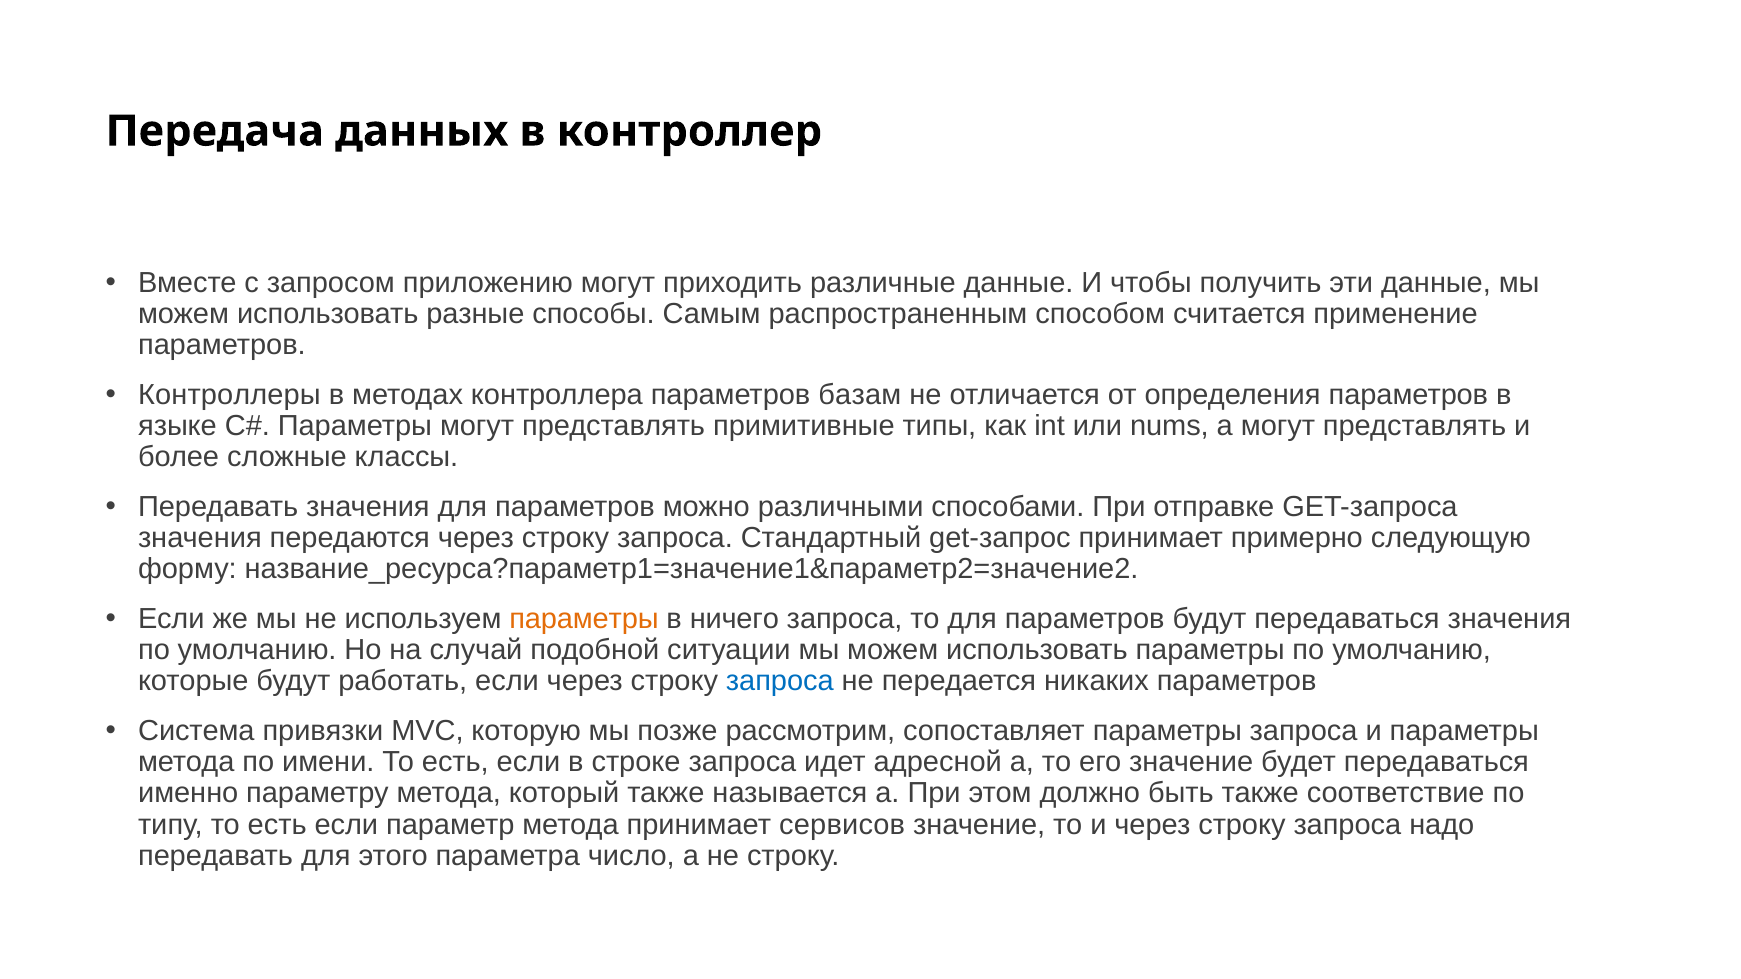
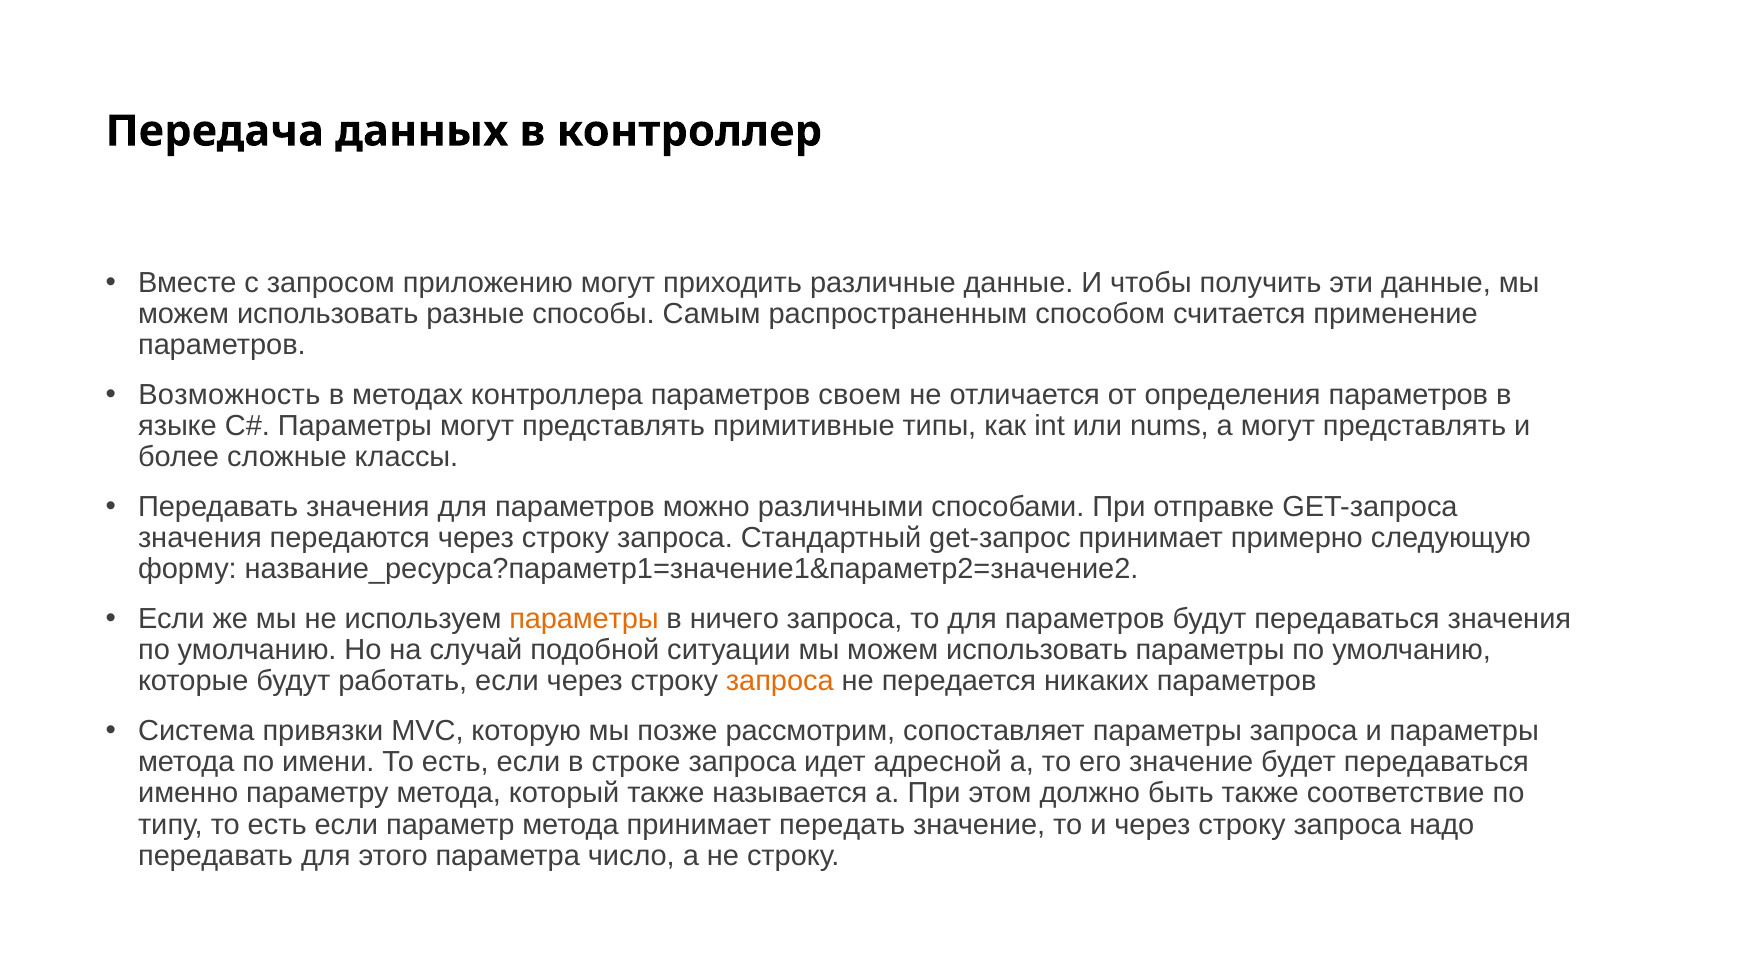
Контроллеры: Контроллеры -> Возможность (229, 395)
базам: базам -> своем (860, 395)
запроса colour: blue -> orange (780, 681)
сервисов: сервисов -> передать (842, 825)
